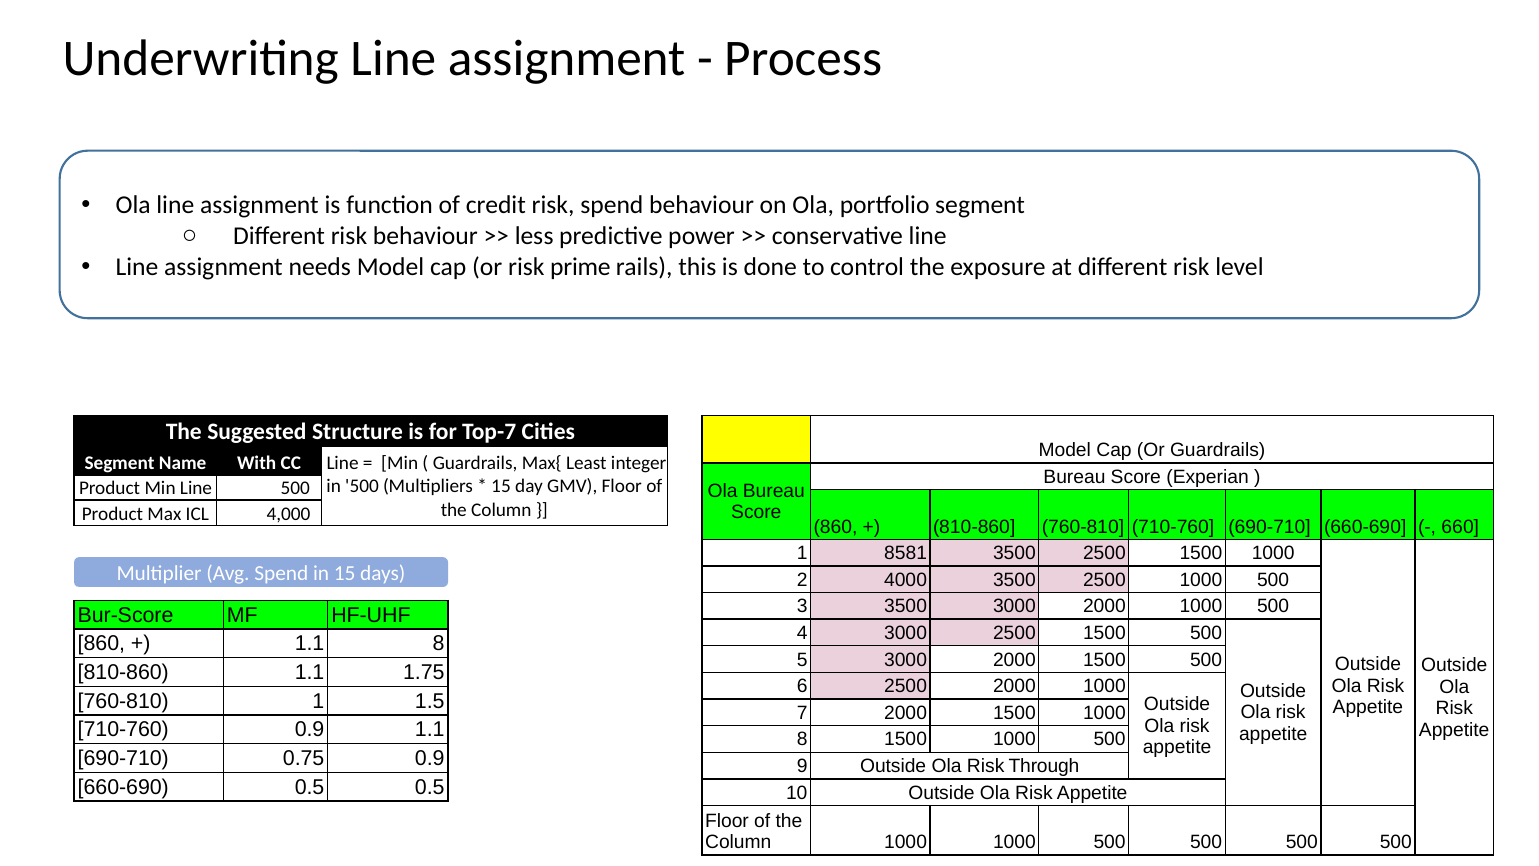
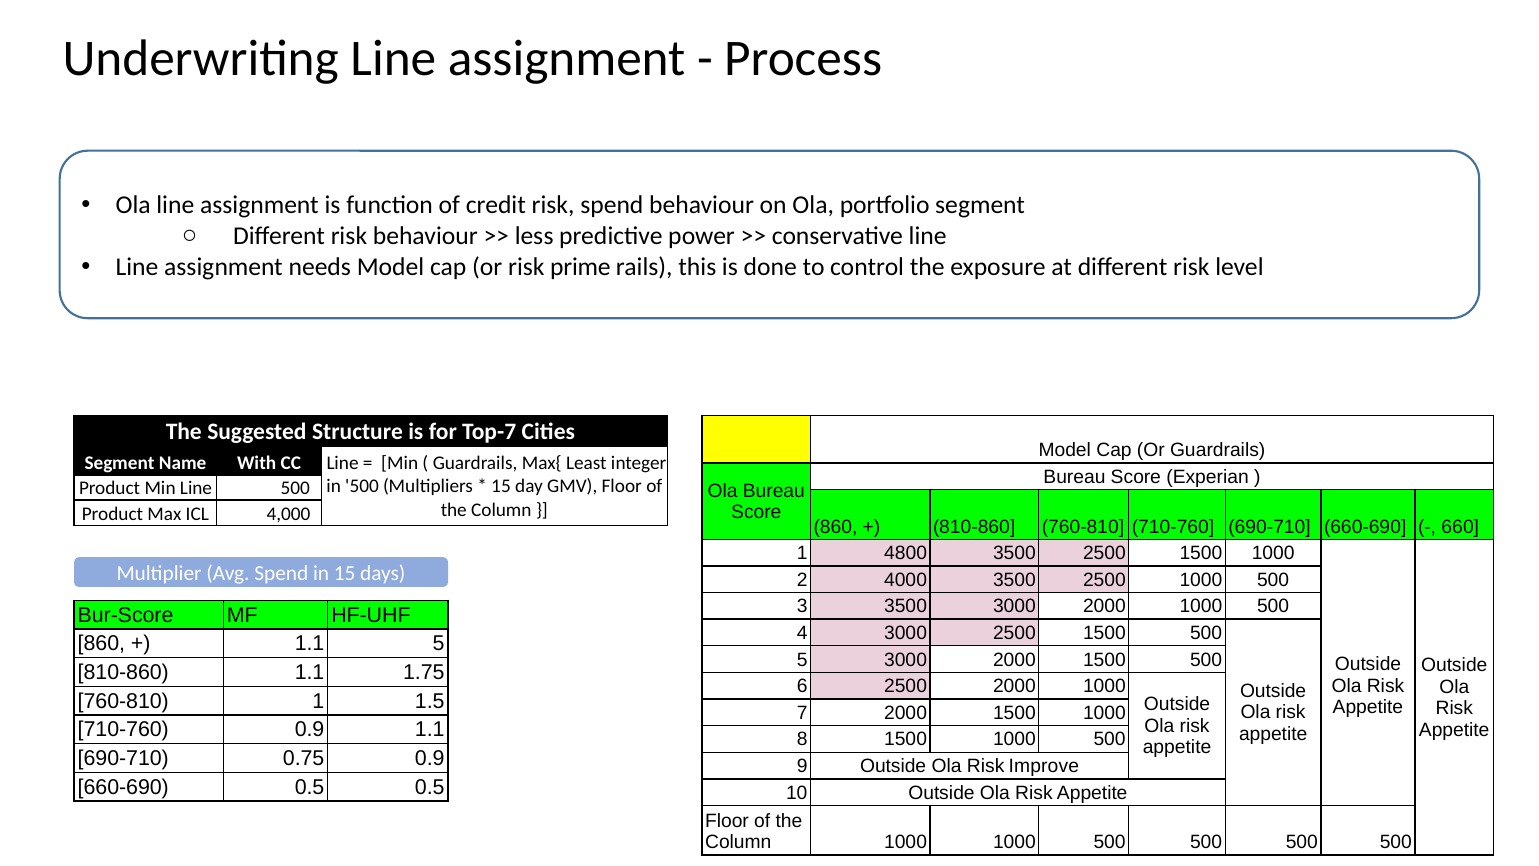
8581: 8581 -> 4800 (906, 553)
1.1 8: 8 -> 5 (439, 644)
Through: Through -> Improve (1044, 766)
